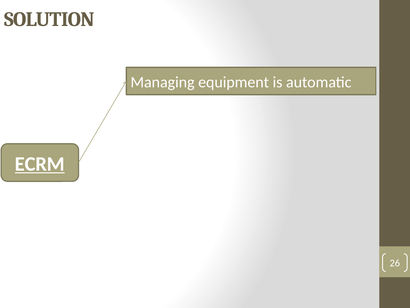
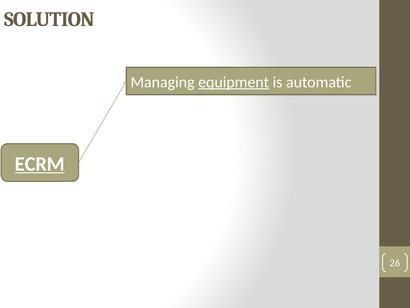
equipment underline: none -> present (234, 82)
